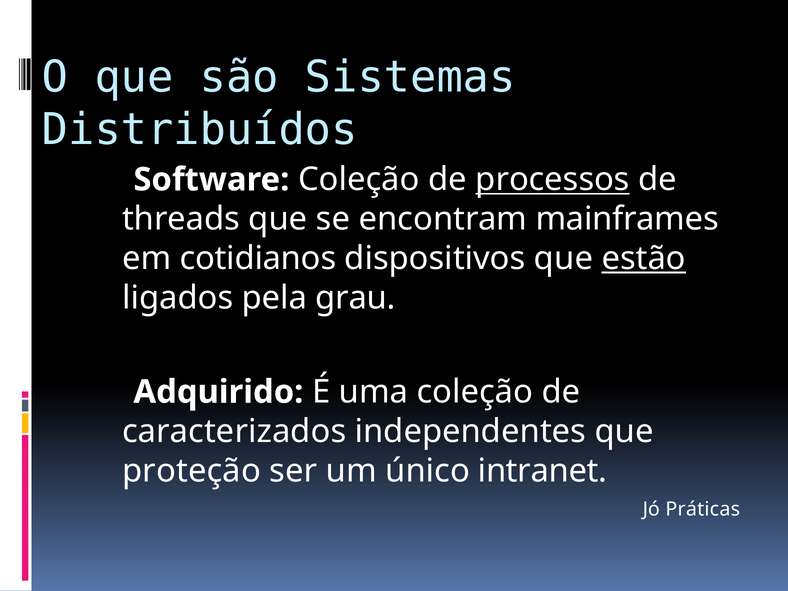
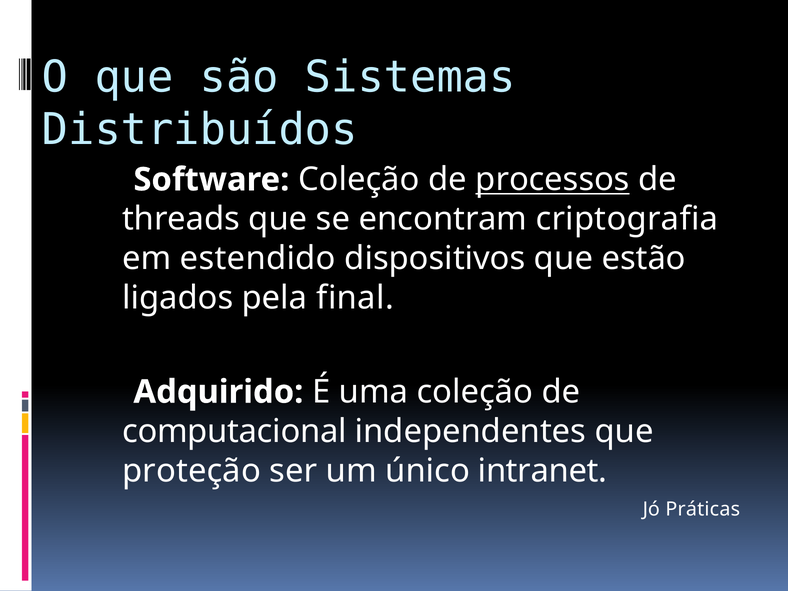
mainframes: mainframes -> criptografia (627, 219)
cotidianos: cotidianos -> estendido (258, 258)
estão underline: present -> none (644, 258)
grau: grau -> final (355, 298)
caracterizados: caracterizados -> computacional (234, 431)
